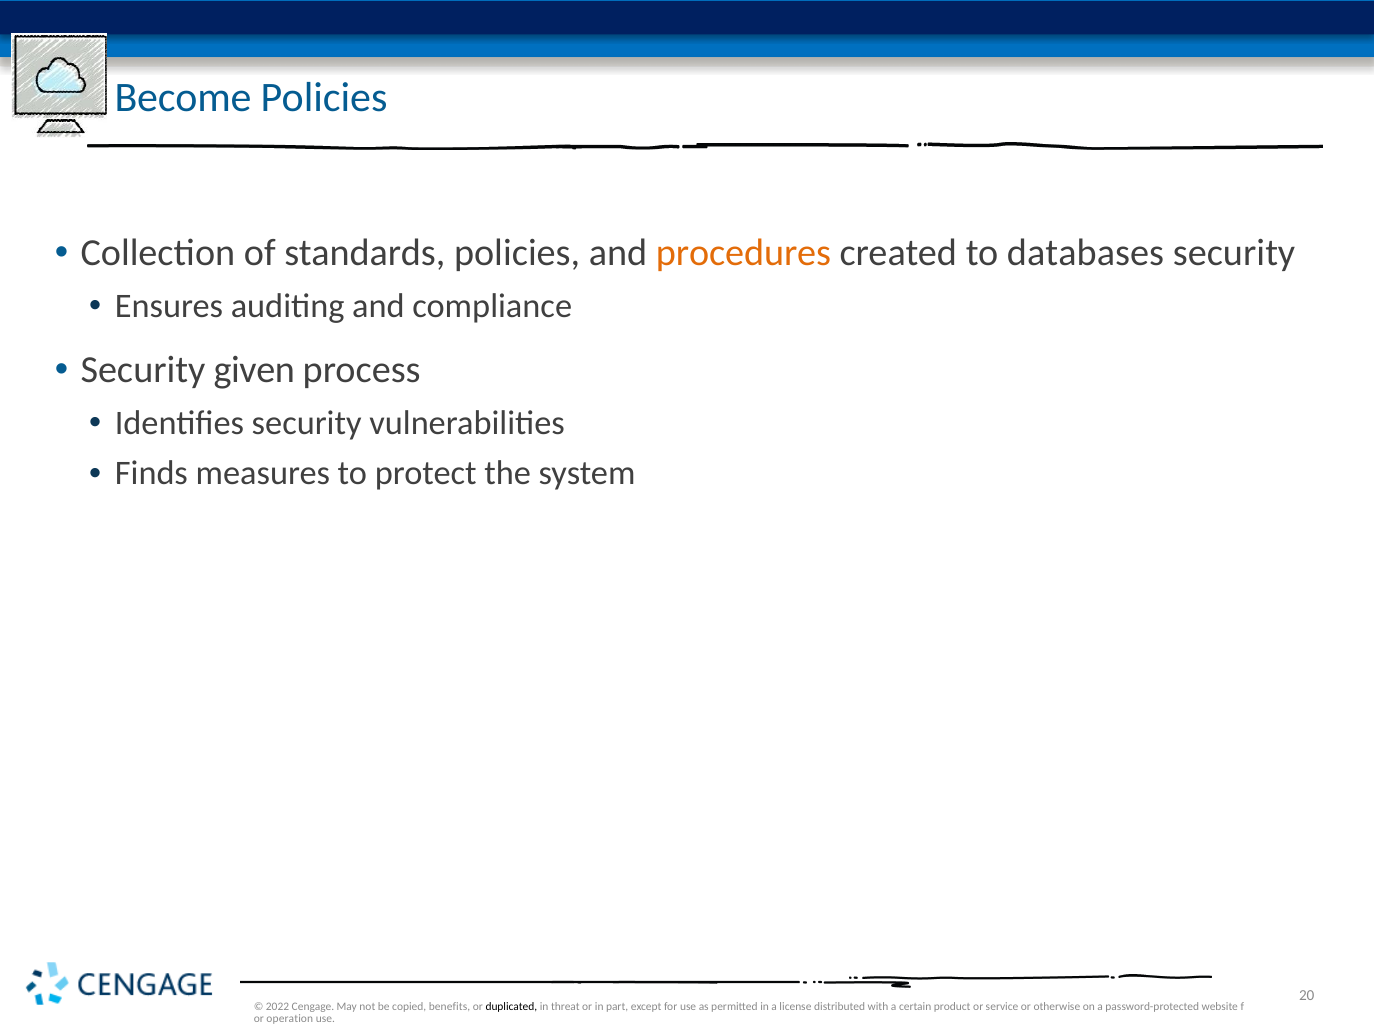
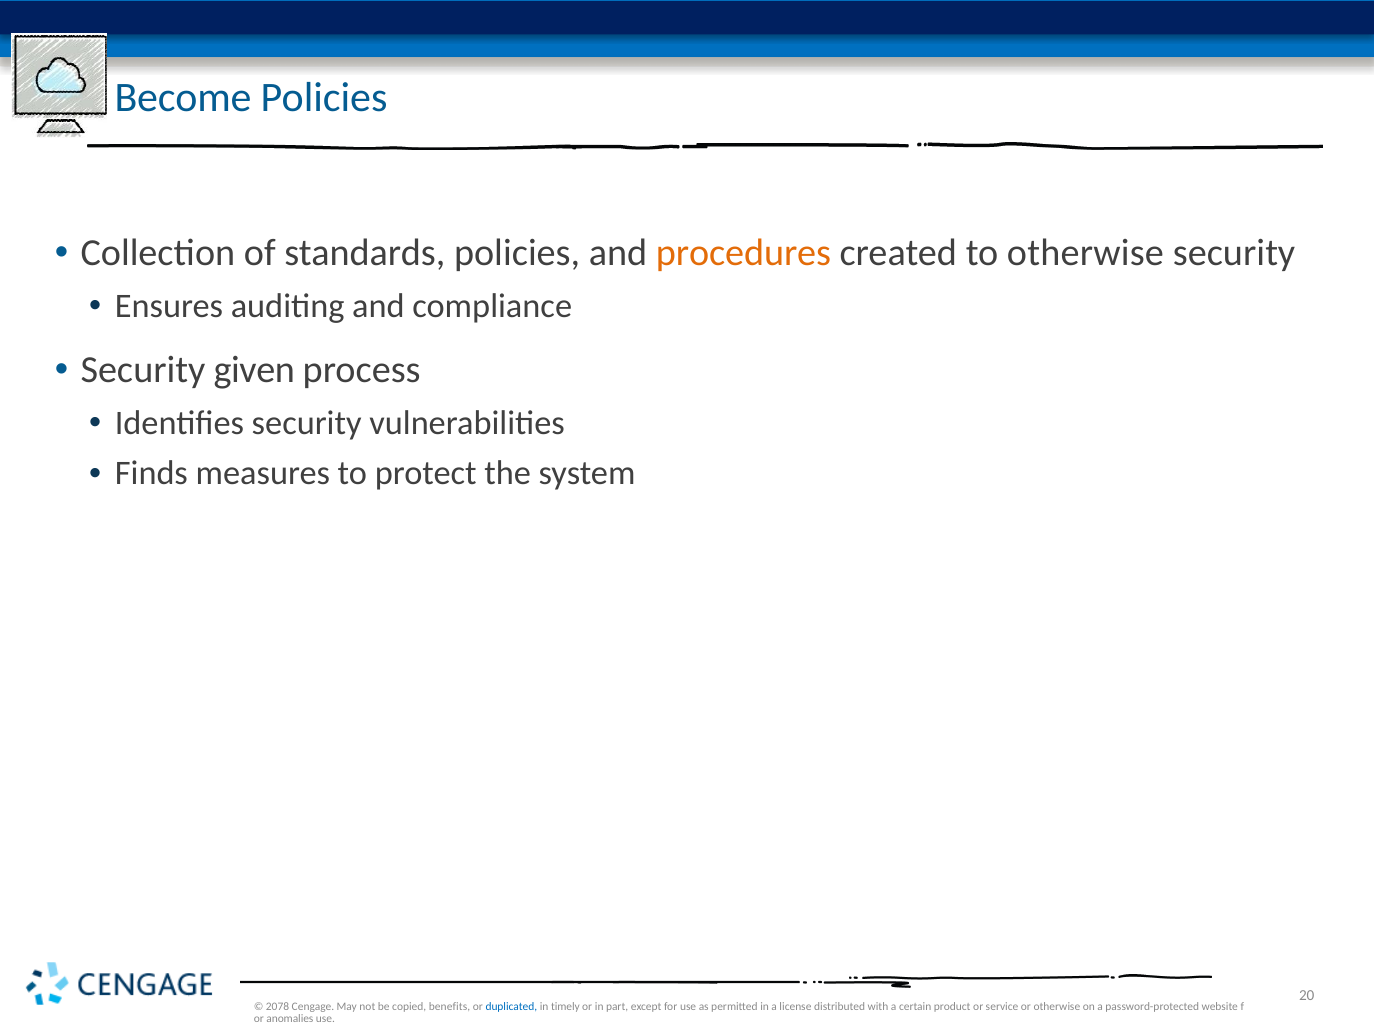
to databases: databases -> otherwise (1085, 253)
2022: 2022 -> 2078 (278, 1008)
duplicated colour: black -> blue (511, 1008)
threat: threat -> timely (565, 1008)
operation: operation -> anomalies (290, 1019)
